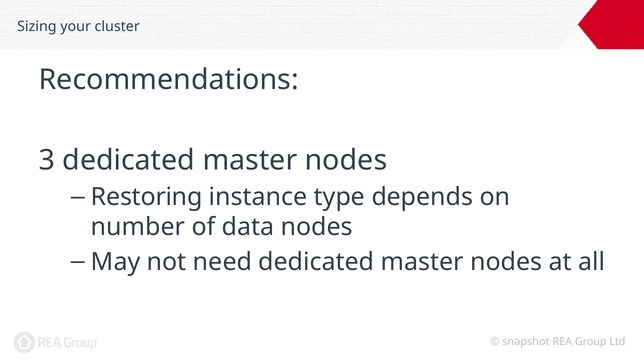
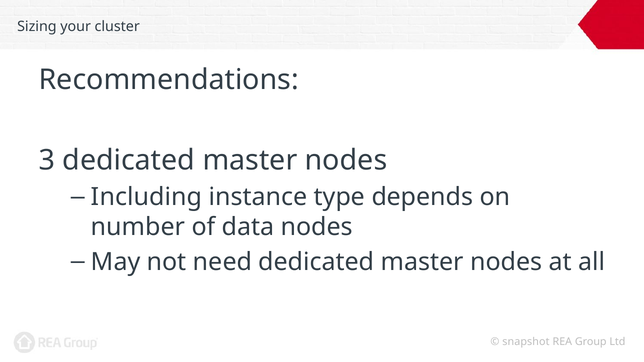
Restoring: Restoring -> Including (147, 197)
